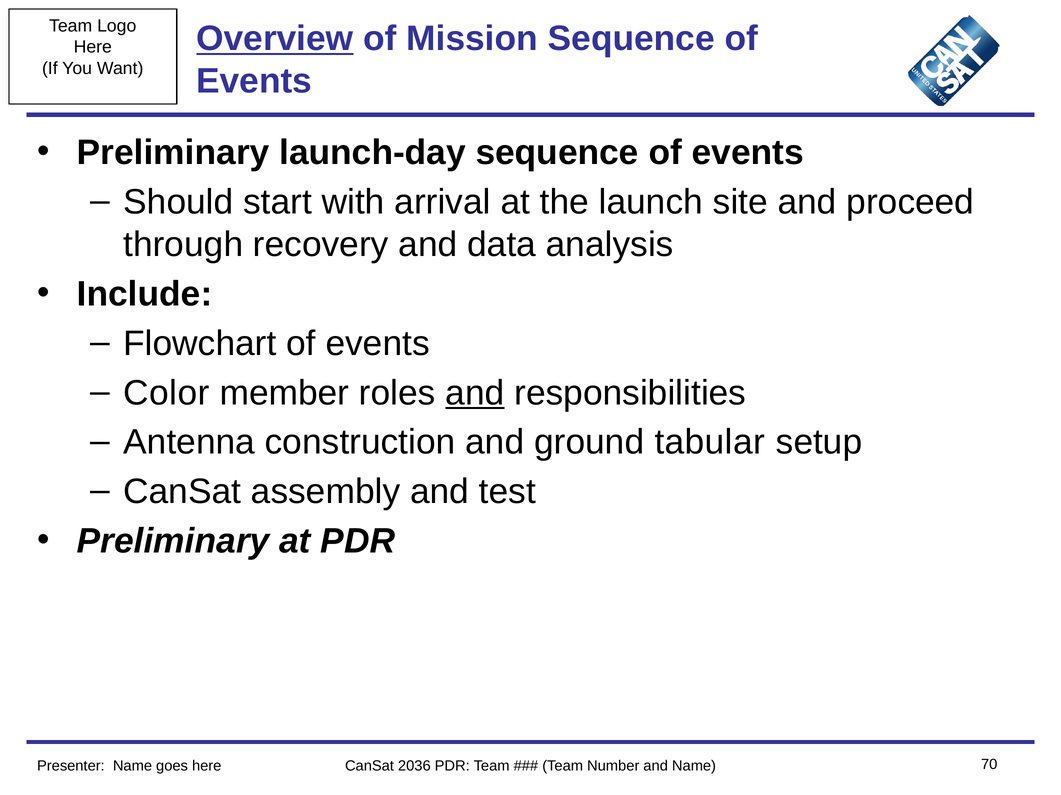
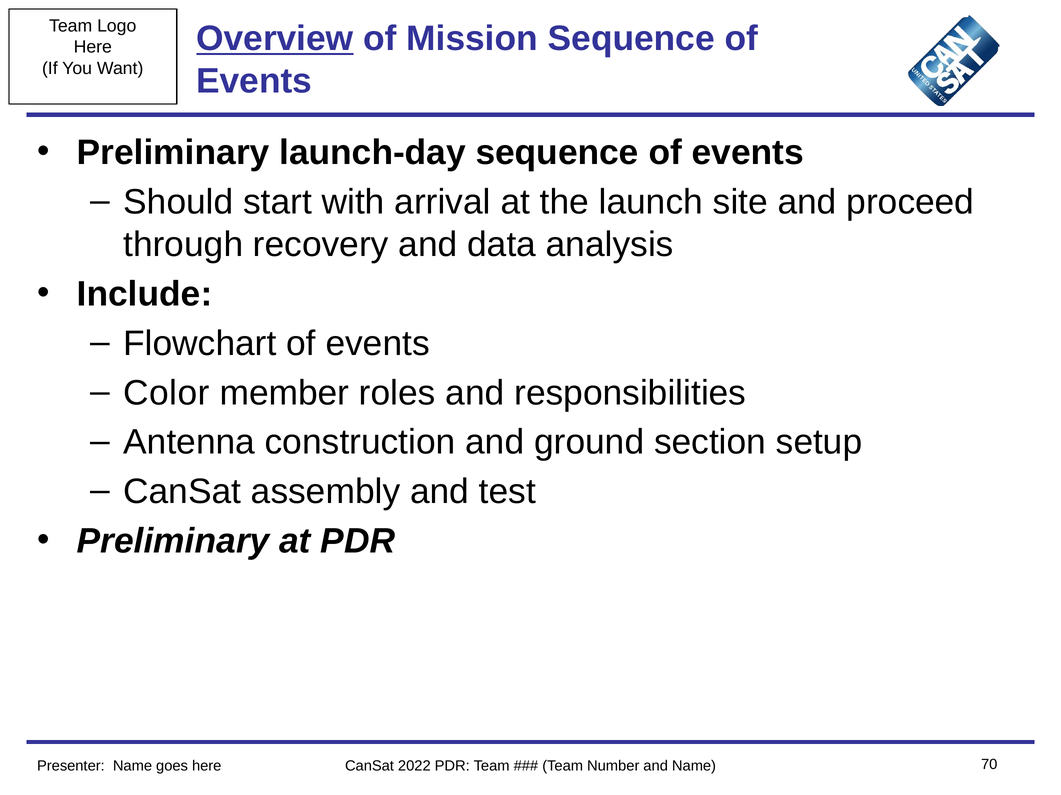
and underline: present -> none (475, 393)
tabular: tabular -> section (710, 443)
2036: 2036 -> 2022 (414, 767)
